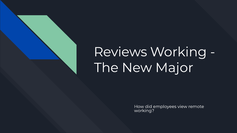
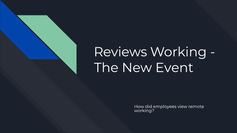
Major: Major -> Event (174, 68)
